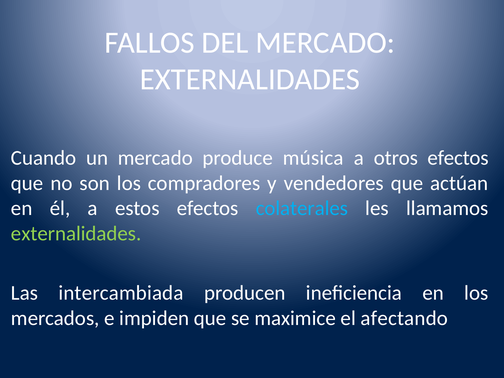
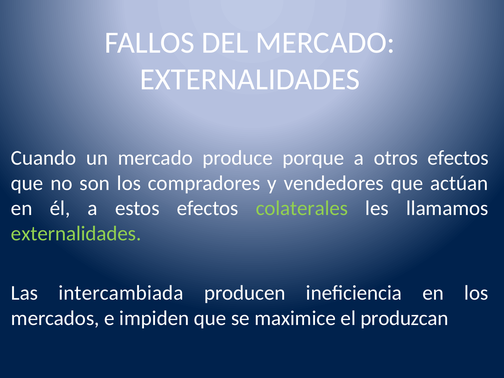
música: música -> porque (313, 158)
colaterales colour: light blue -> light green (302, 208)
afectando: afectando -> produzcan (404, 318)
